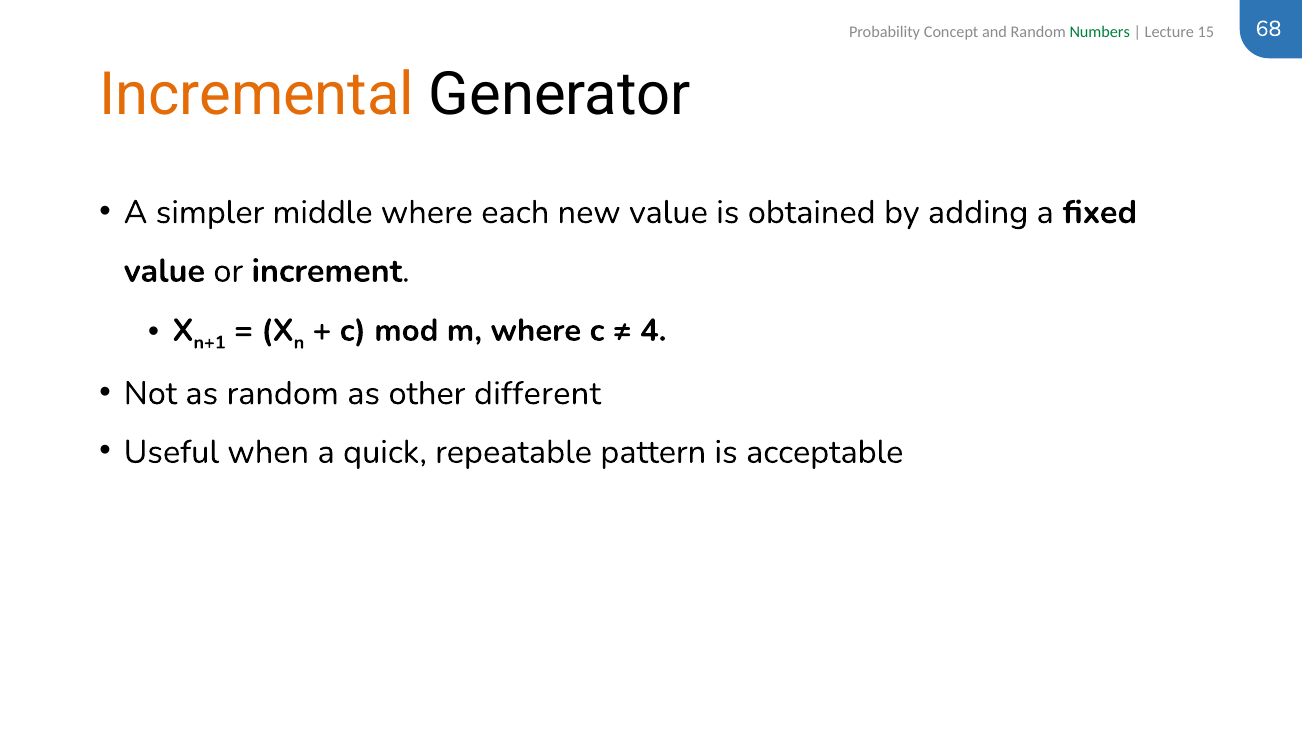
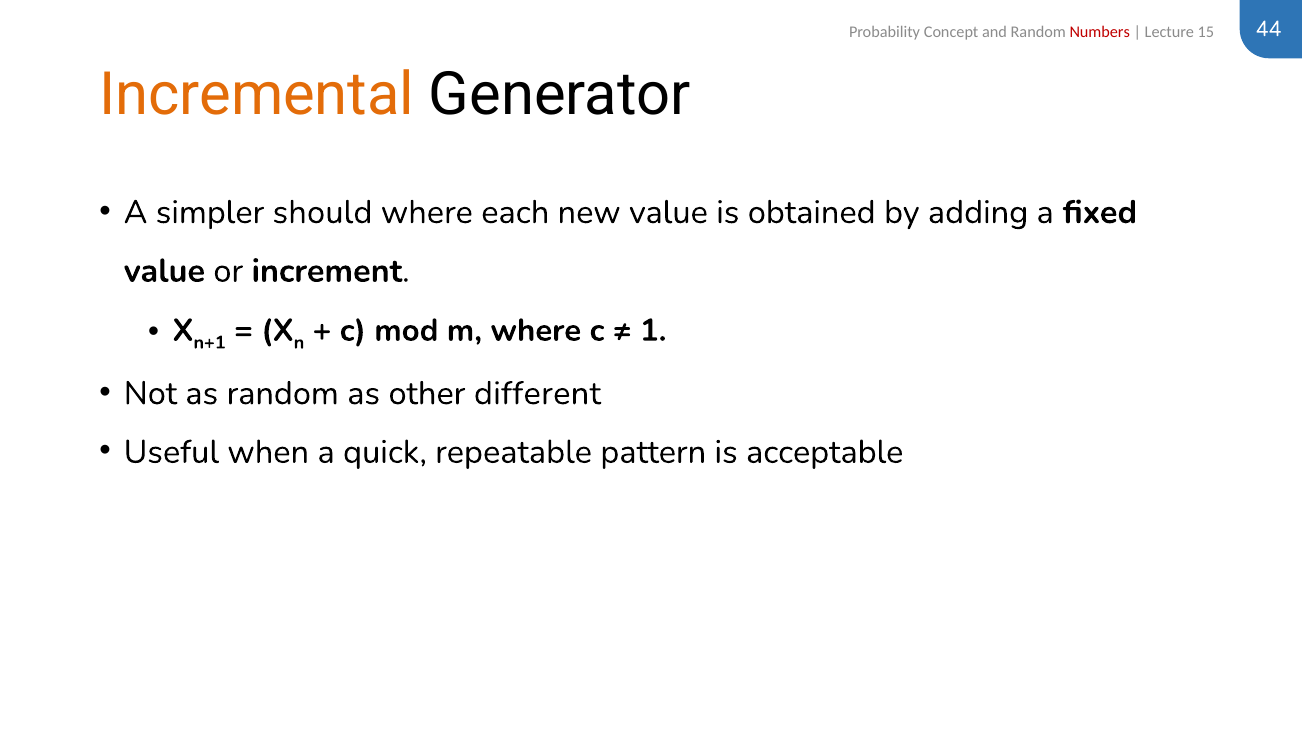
Numbers colour: green -> red (1100, 32)
68: 68 -> 44 (1268, 29)
middle: middle -> should (322, 212)
4: 4 -> 1 (653, 330)
